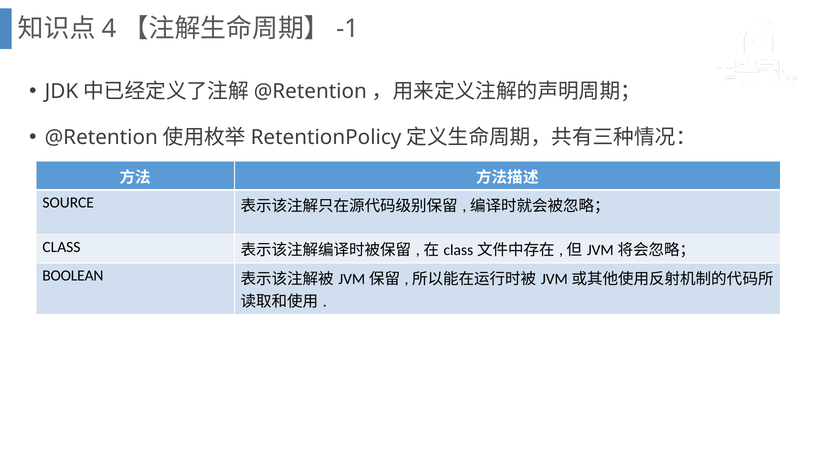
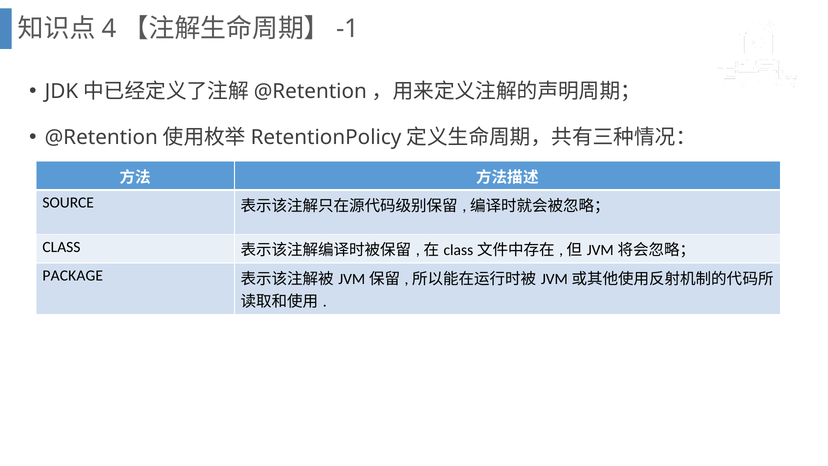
BOOLEAN: BOOLEAN -> PACKAGE (73, 276)
